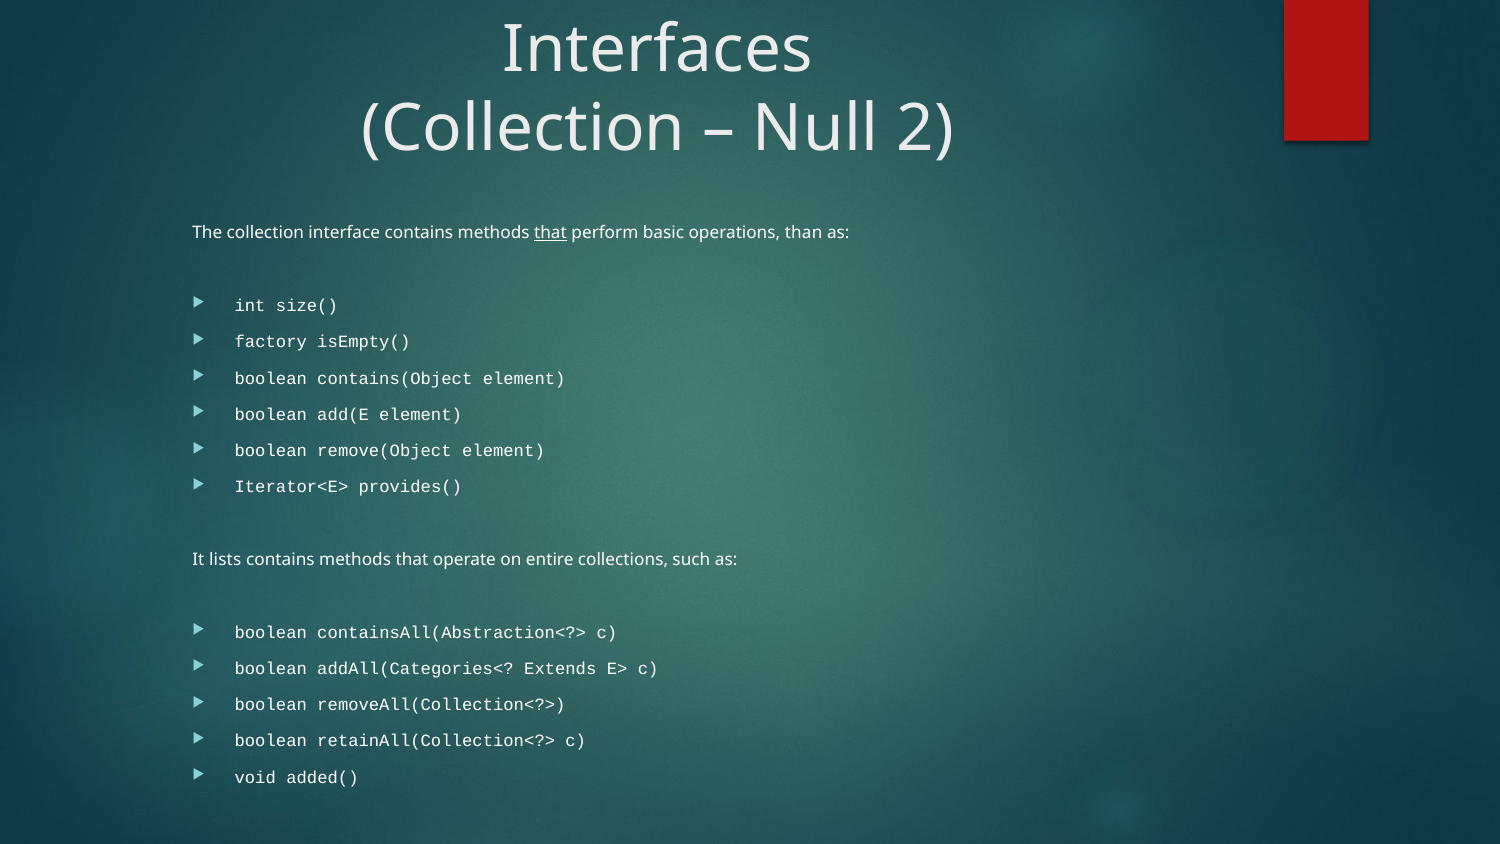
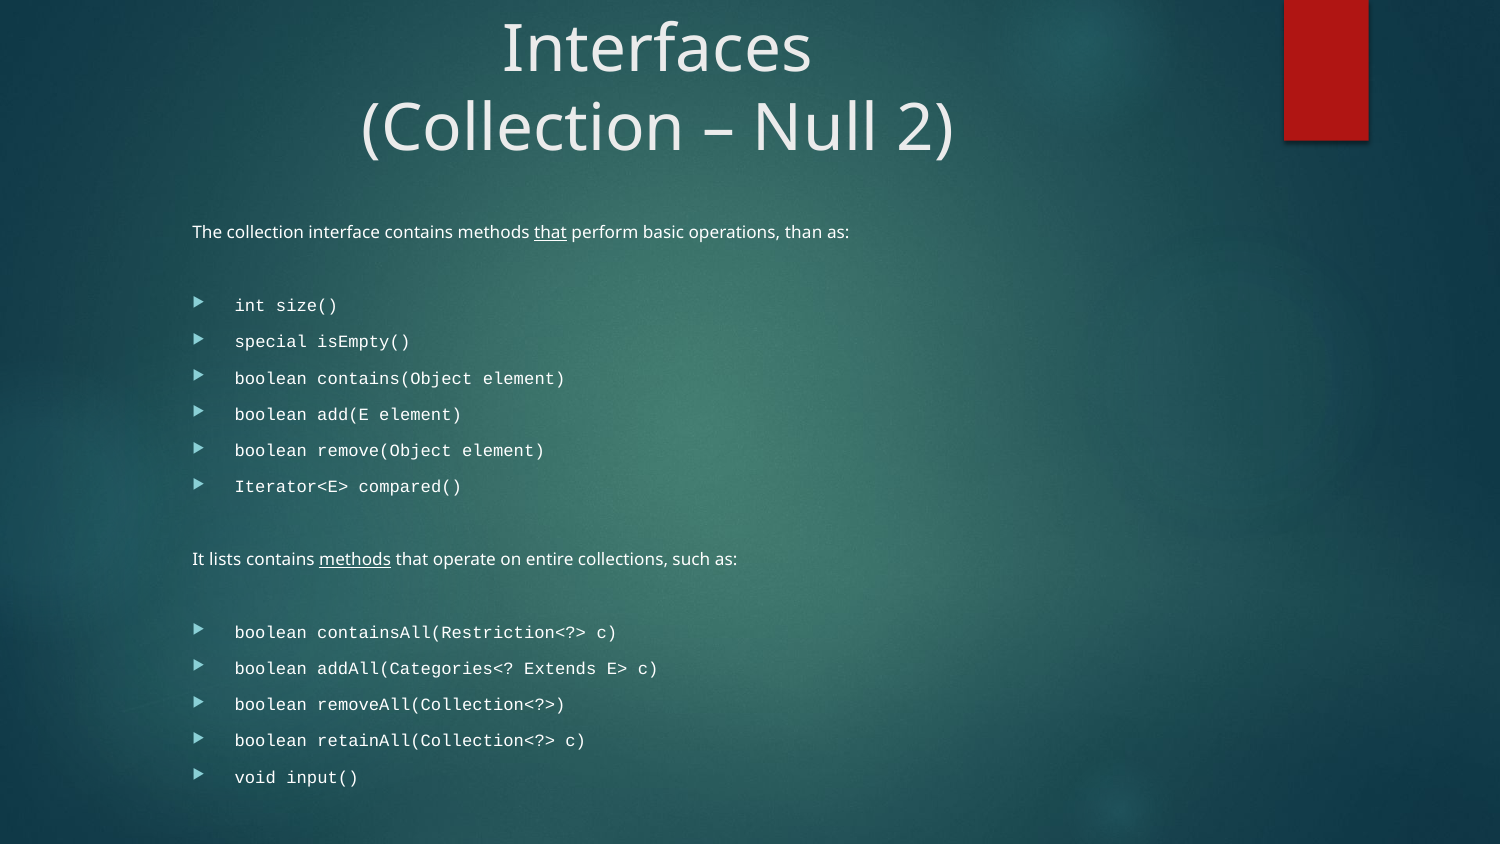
factory: factory -> special (271, 342)
provides(: provides( -> compared( (410, 487)
methods underline: none -> present (355, 560)
containsAll(Abstraction<?>: containsAll(Abstraction<?> -> containsAll(Restriction<?> (452, 632)
added(: added( -> input( (322, 777)
